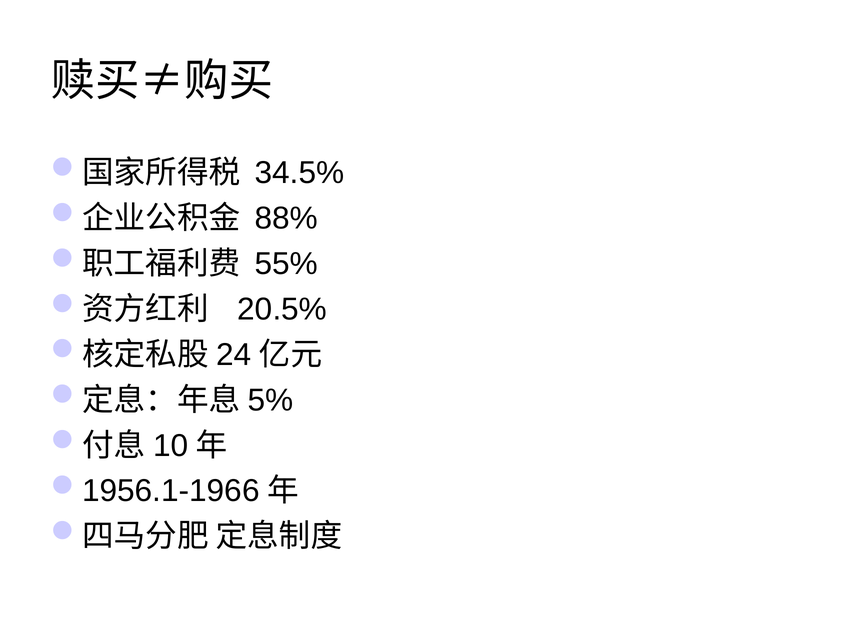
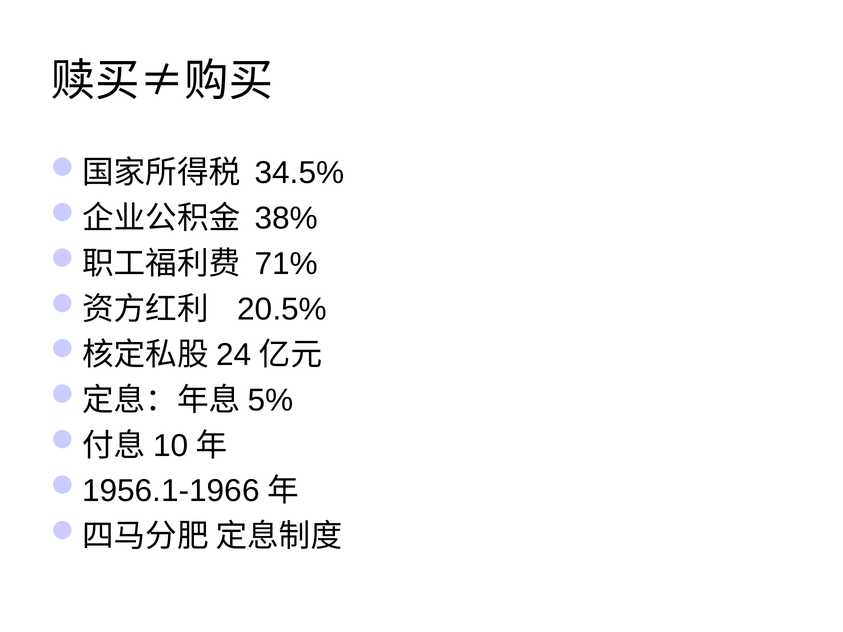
88%: 88% -> 38% (286, 218)
55%: 55% -> 71% (286, 264)
